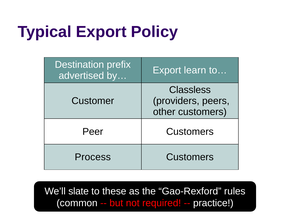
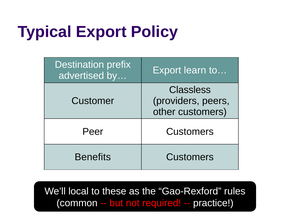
Process: Process -> Benefits (93, 157)
slate: slate -> local (79, 191)
